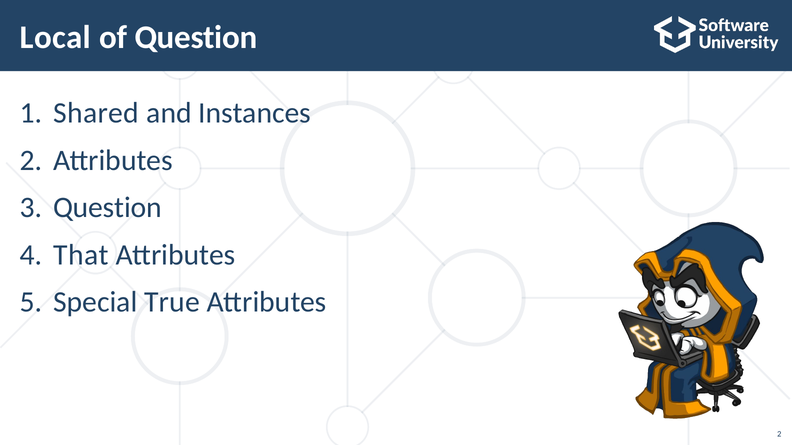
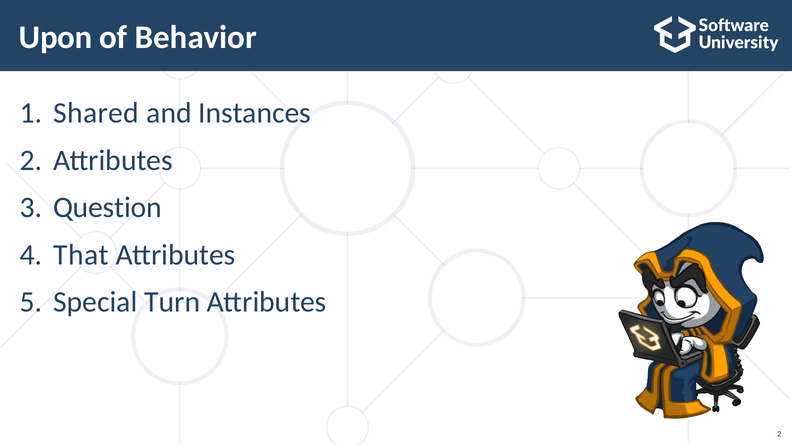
Local: Local -> Upon (56, 37)
of Question: Question -> Behavior (196, 37)
True: True -> Turn (172, 302)
